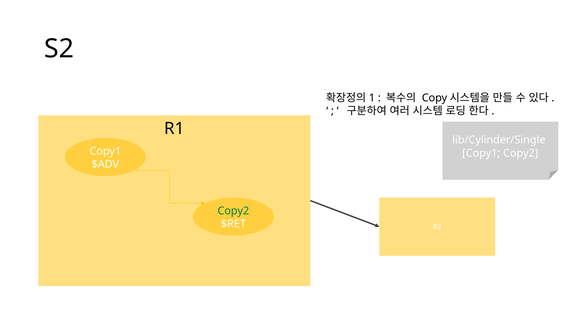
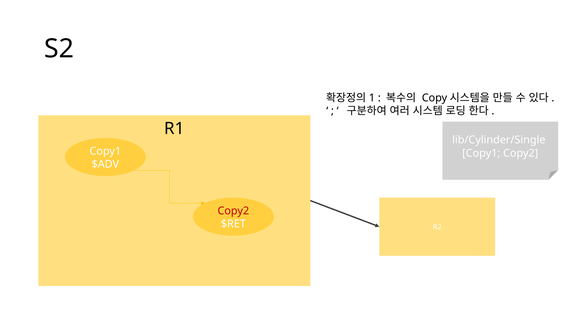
Copy2 colour: green -> red (233, 211)
